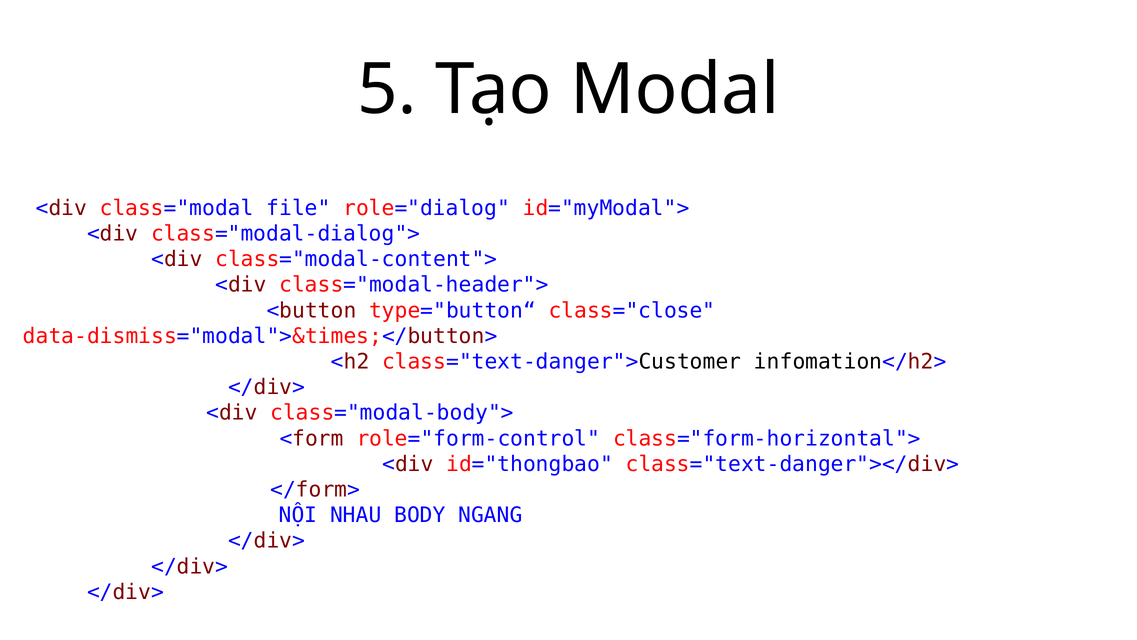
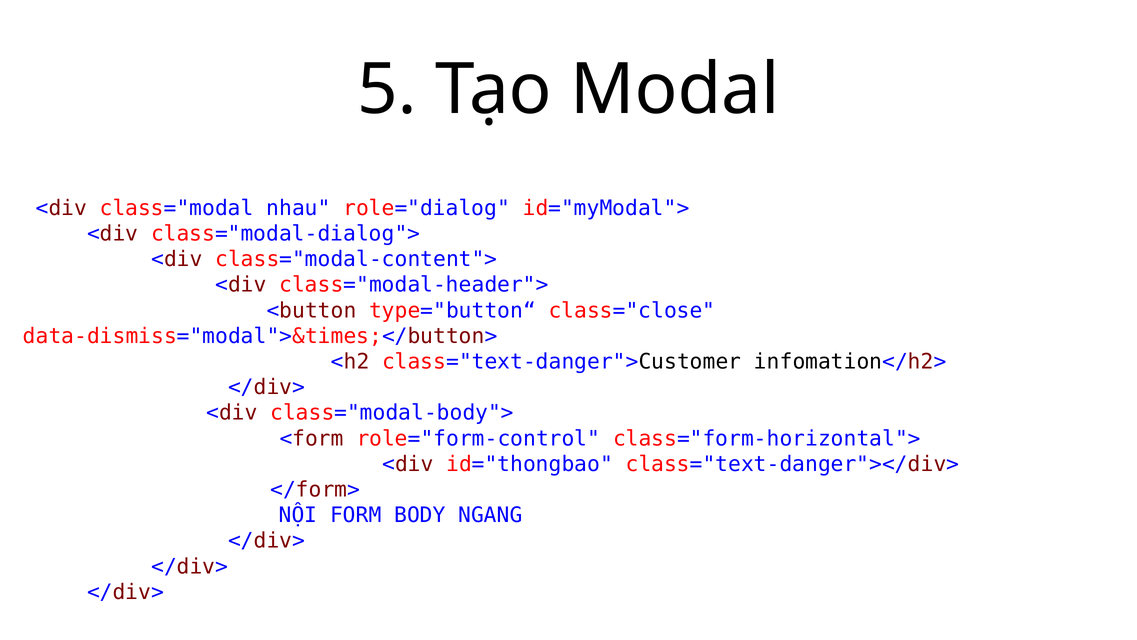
file: file -> nhau (298, 208)
NHAU: NHAU -> FORM (356, 515)
